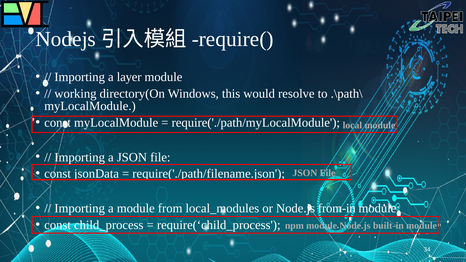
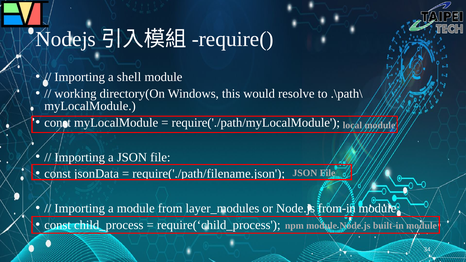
layer: layer -> shell (129, 77)
local_modules: local_modules -> layer_modules (222, 209)
